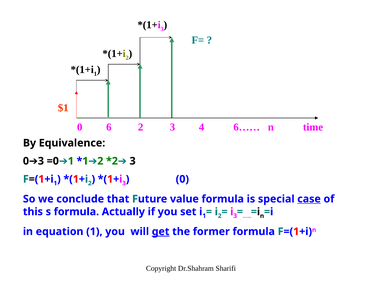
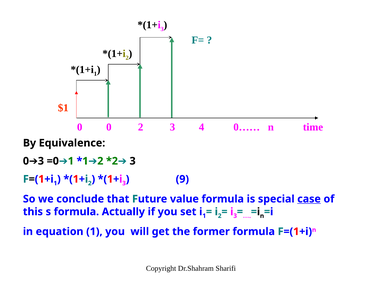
0 6: 6 -> 0 (109, 127)
6……: 6…… -> 0…… (247, 127)
0: 0 -> 9 (182, 179)
get underline: present -> none (161, 231)
